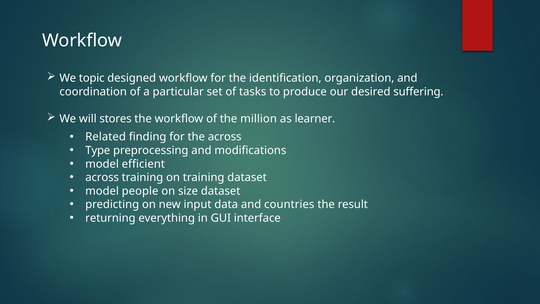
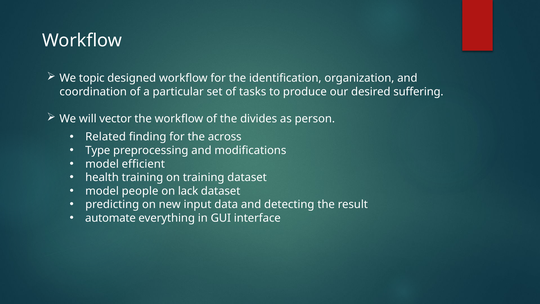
stores: stores -> vector (116, 119)
million: million -> divides (259, 119)
learner: learner -> person (315, 119)
across: across -> health (102, 177)
size: size -> lack (188, 191)
countries: countries -> detecting (289, 204)
returning: returning -> automate (110, 218)
